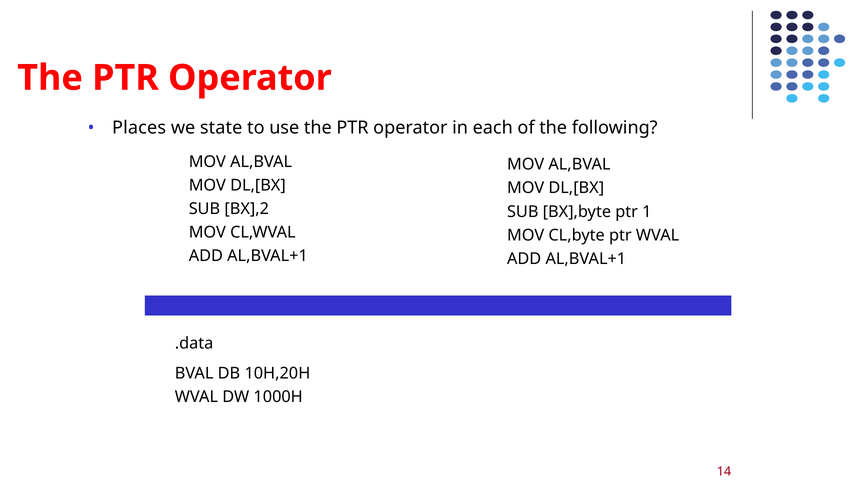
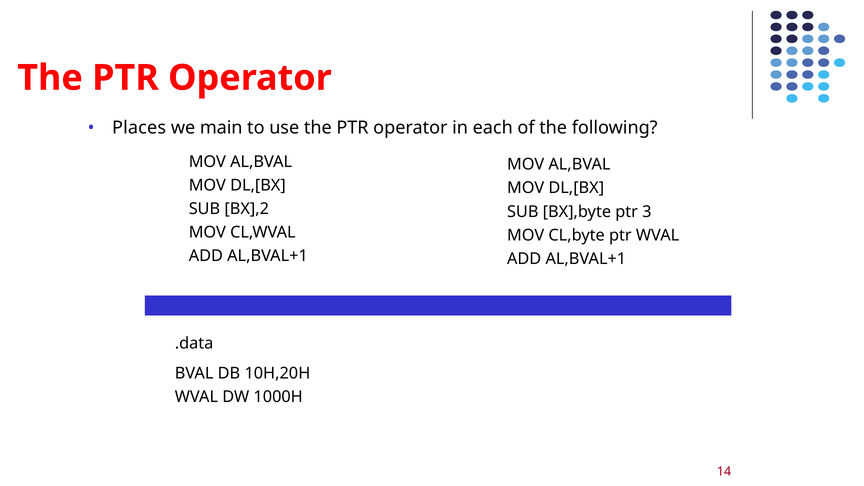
state: state -> main (221, 128)
1: 1 -> 3 (647, 212)
